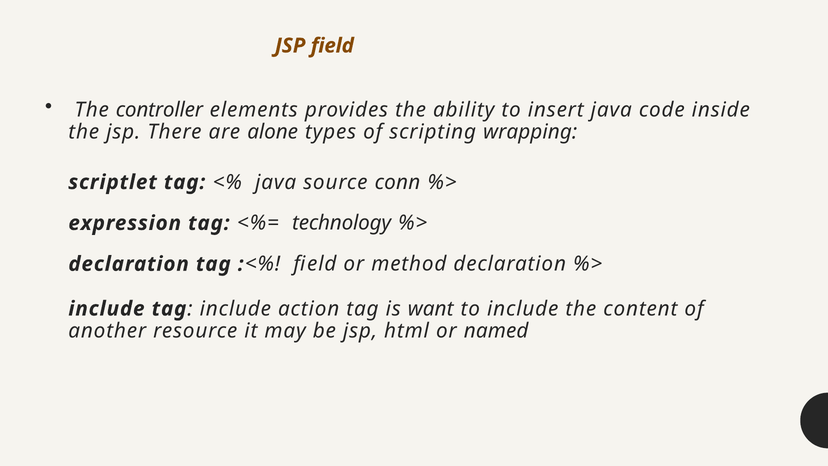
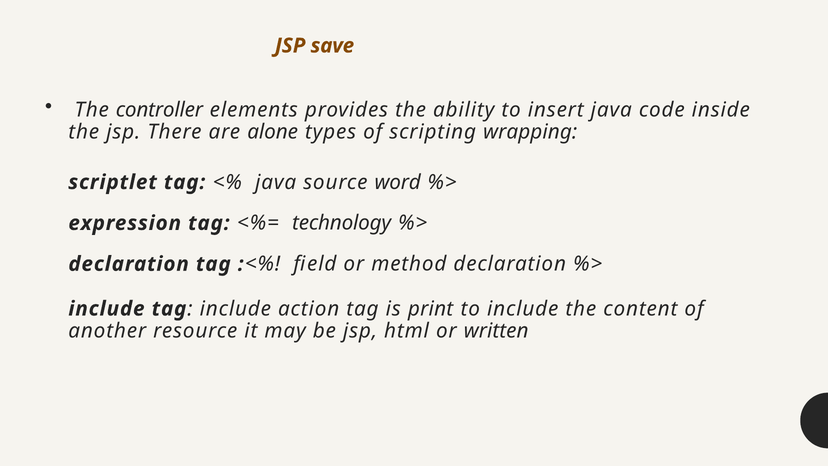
JSP field: field -> save (332, 46)
conn: conn -> word (398, 182)
want: want -> print (431, 309)
named: named -> written (496, 331)
